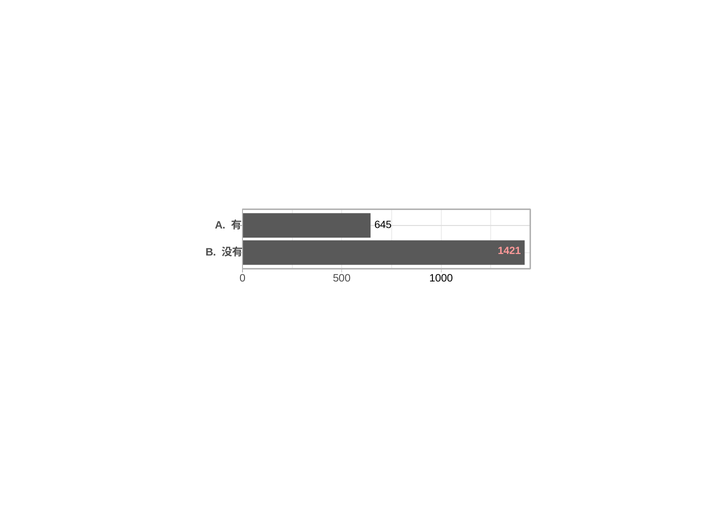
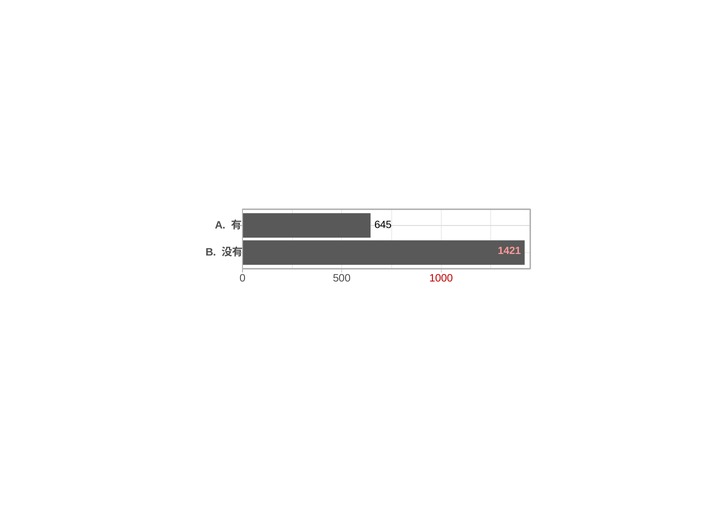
1000 colour: black -> red (441, 279)
